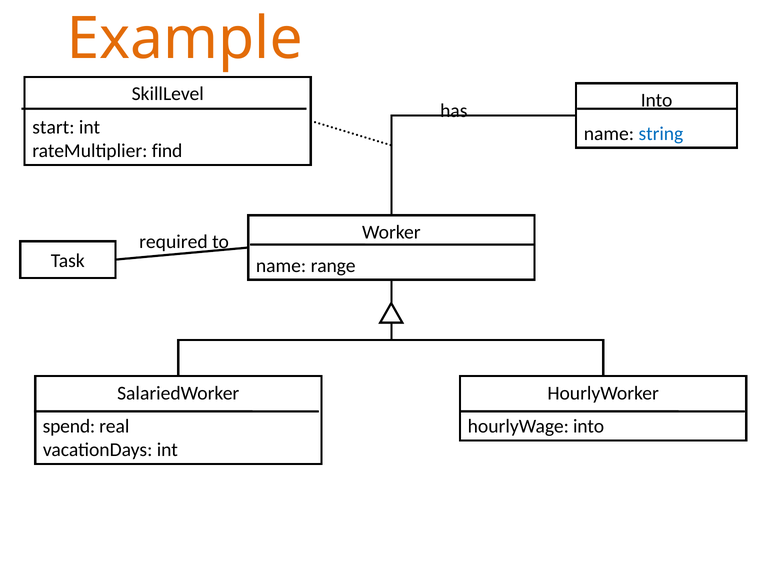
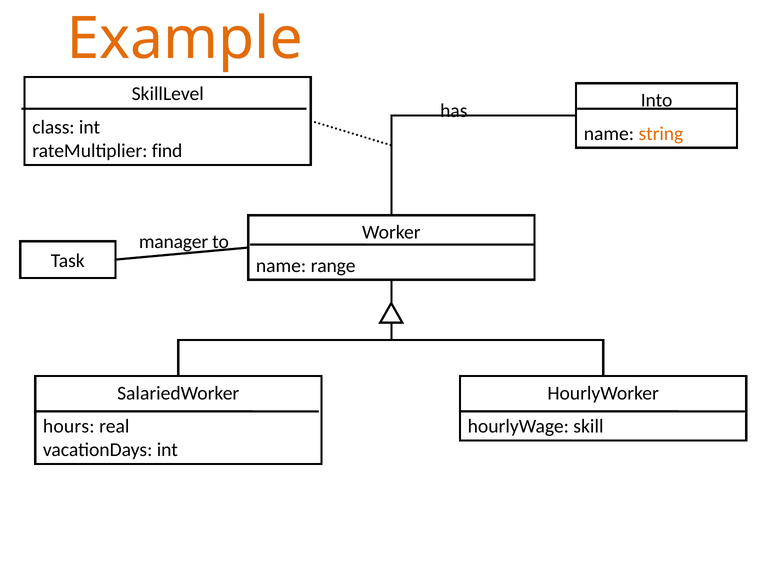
start: start -> class (53, 127)
string colour: blue -> orange (661, 134)
required: required -> manager (174, 242)
spend: spend -> hours (69, 426)
hourlyWage into: into -> skill (588, 426)
